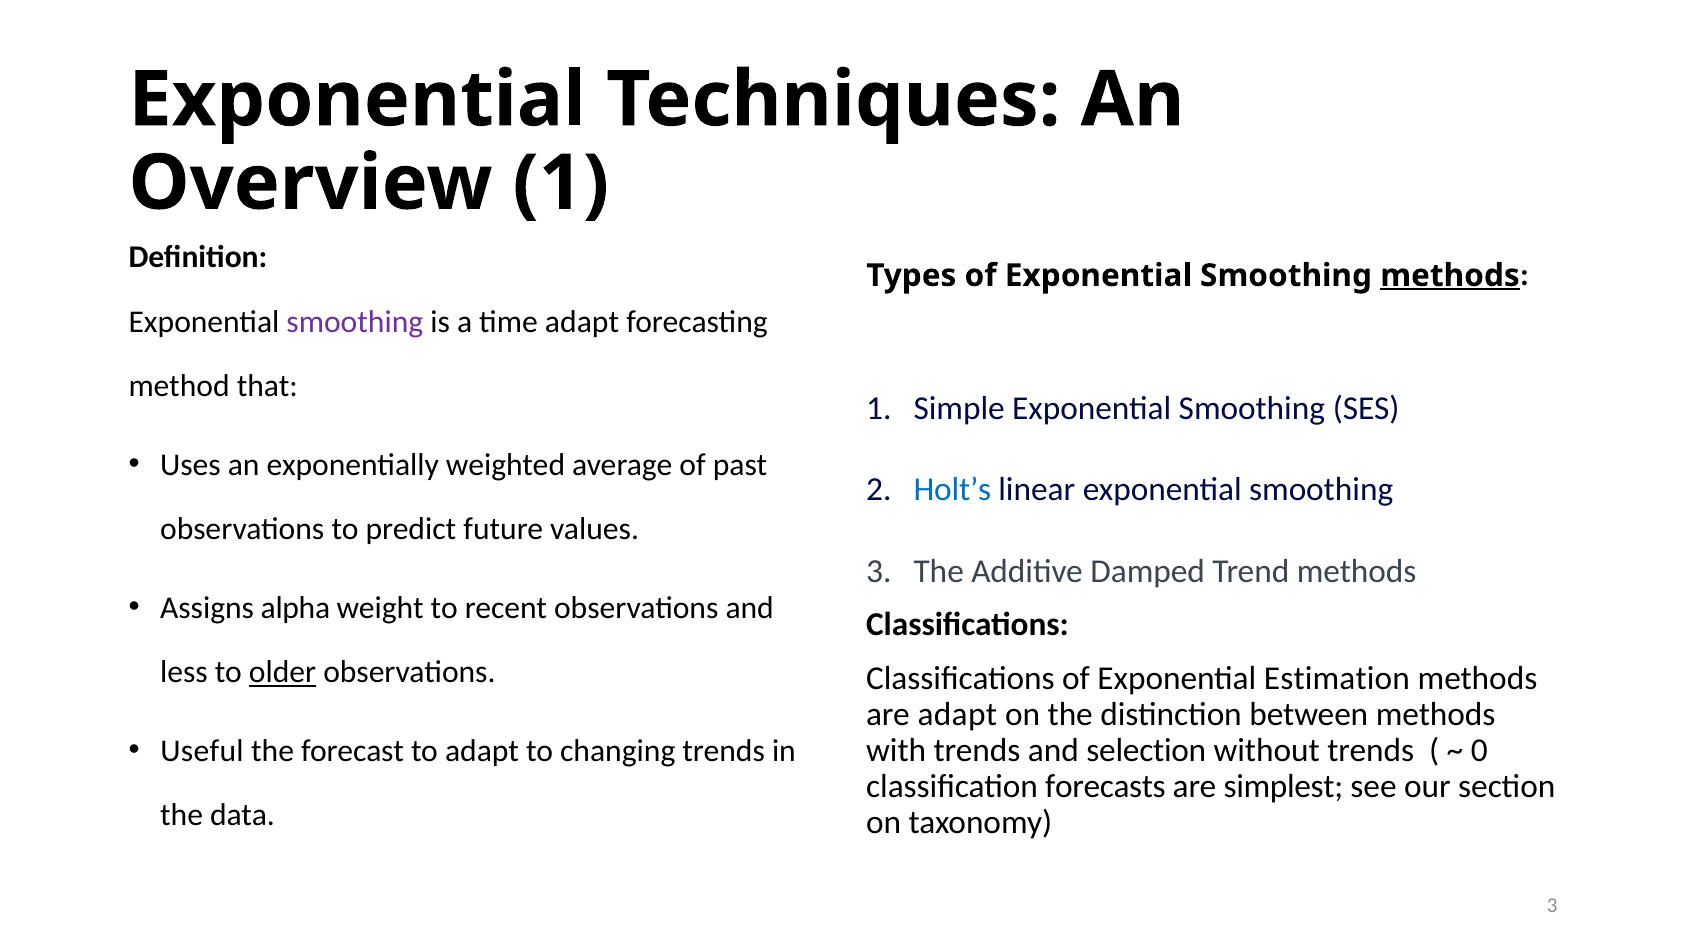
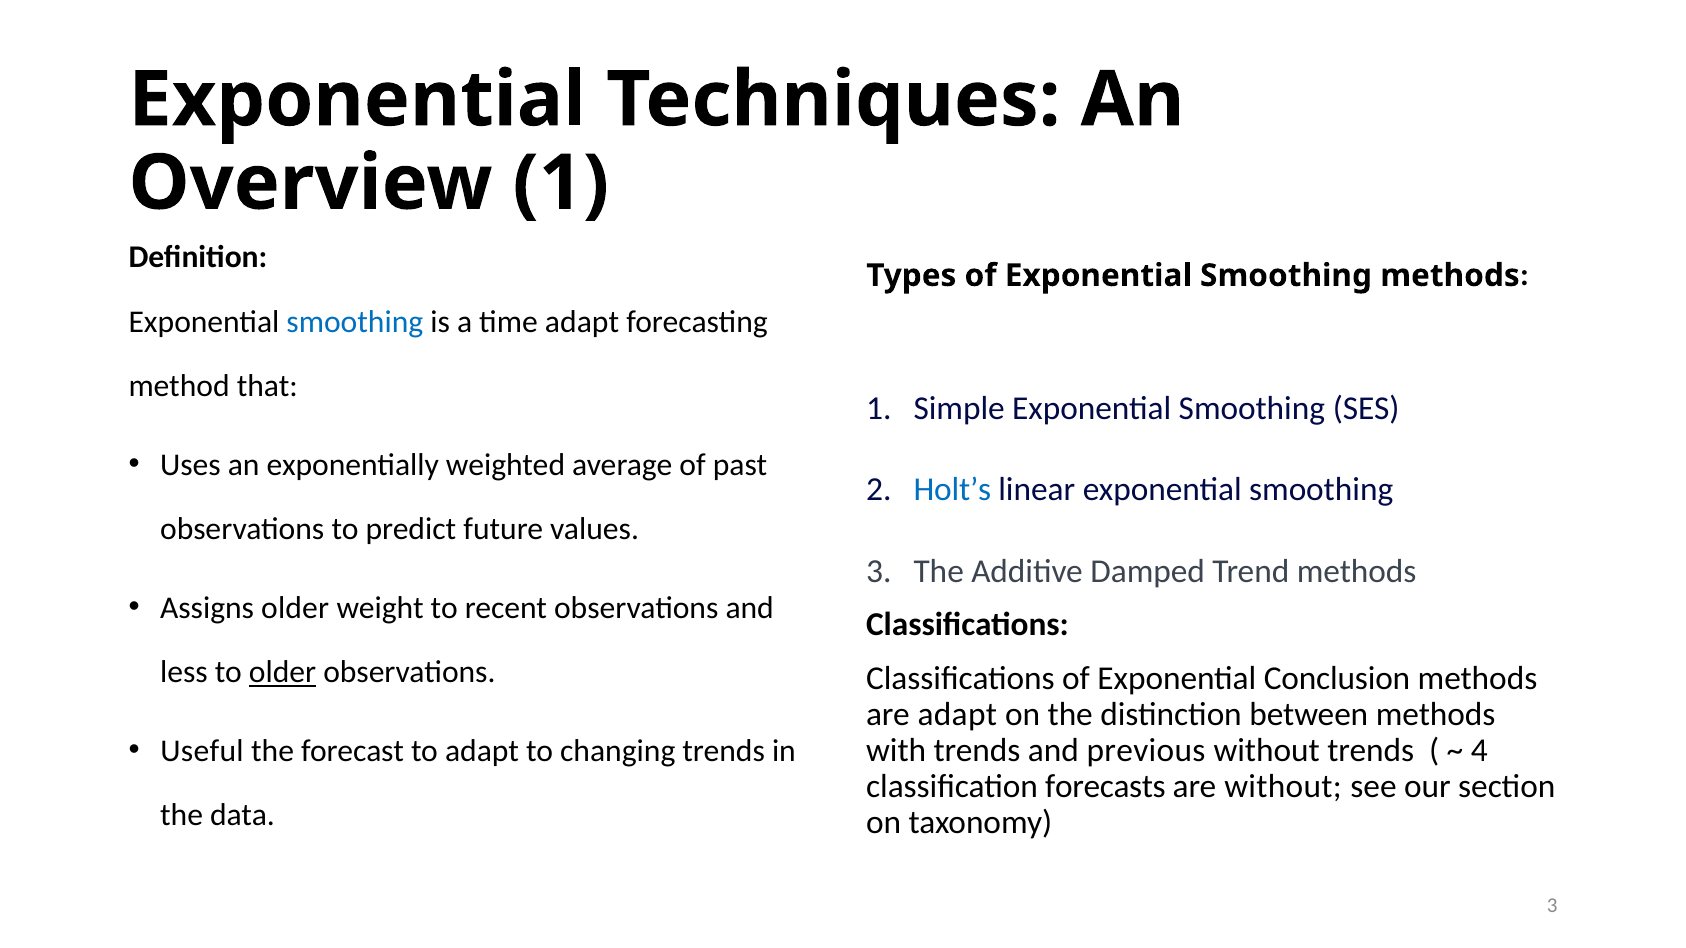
methods underline: present -> none (1450, 276)
smoothing colour: purple -> blue (355, 322)
Assigns alpha: alpha -> older (295, 608)
Estimation: Estimation -> Conclusion (1337, 678)
selection: selection -> previous (1146, 750)
0: 0 -> 4 (1479, 750)
are simplest: simplest -> without (1283, 787)
